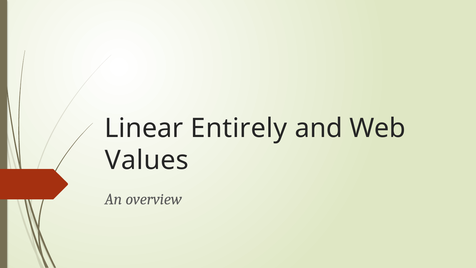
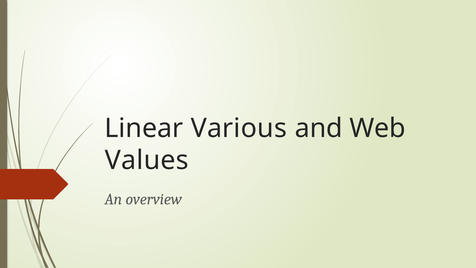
Entirely: Entirely -> Various (239, 128)
